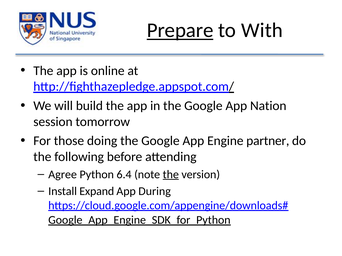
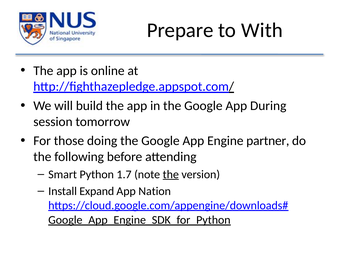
Prepare underline: present -> none (180, 30)
Nation: Nation -> During (268, 106)
Agree: Agree -> Smart (63, 175)
6.4: 6.4 -> 1.7 (124, 175)
During: During -> Nation (155, 192)
